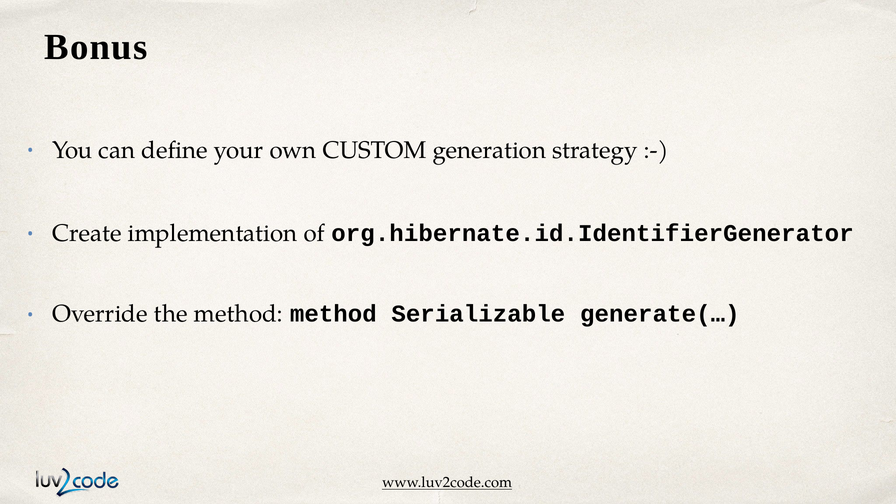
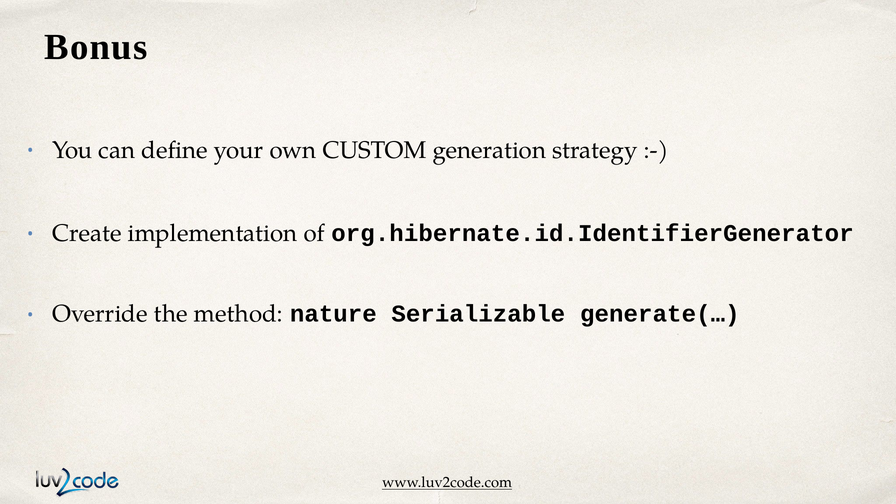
method method: method -> nature (333, 314)
